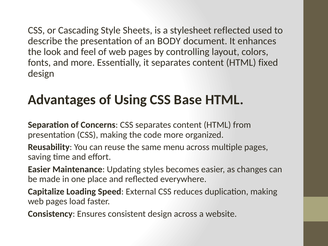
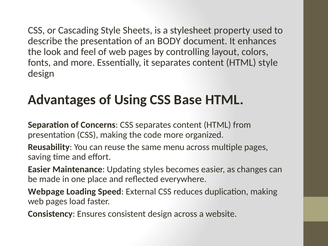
stylesheet reflected: reflected -> property (232, 30)
HTML fixed: fixed -> style (268, 63)
Capitalize: Capitalize -> Webpage (46, 192)
